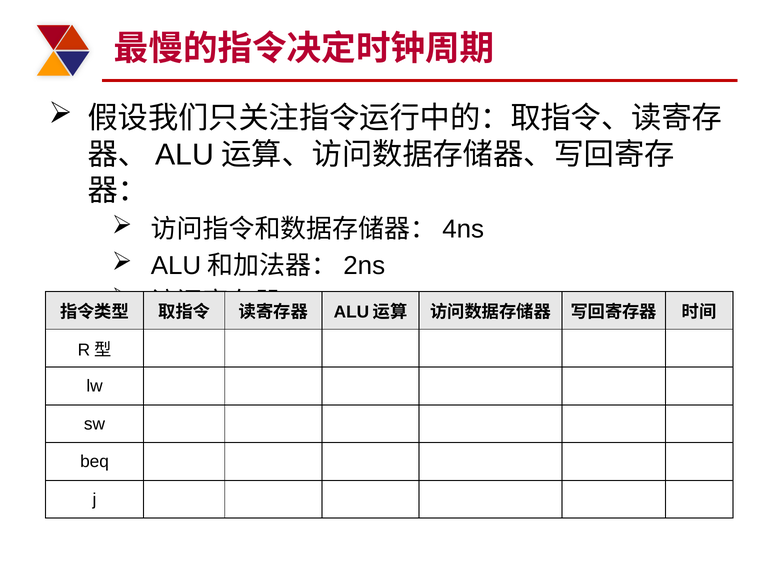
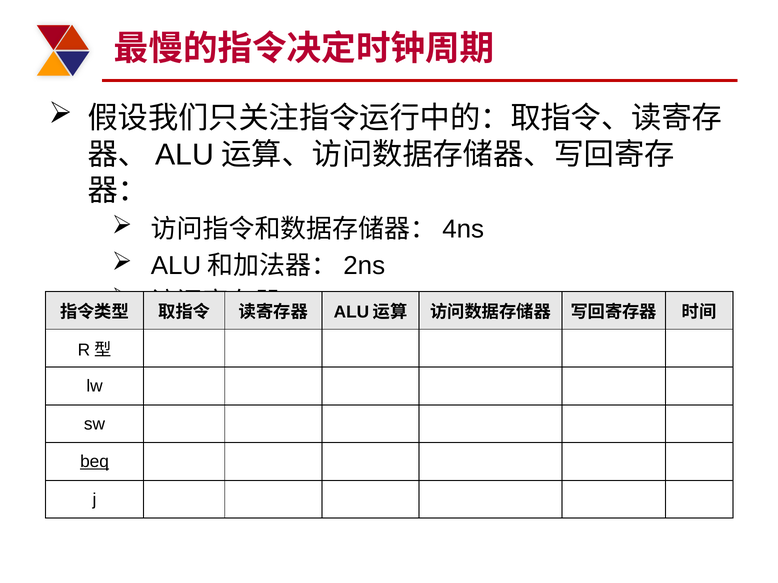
beq underline: none -> present (95, 462)
